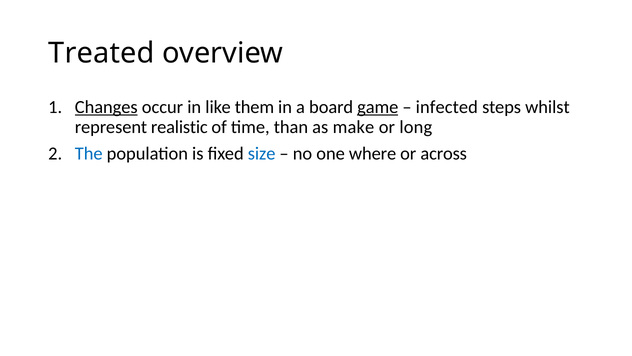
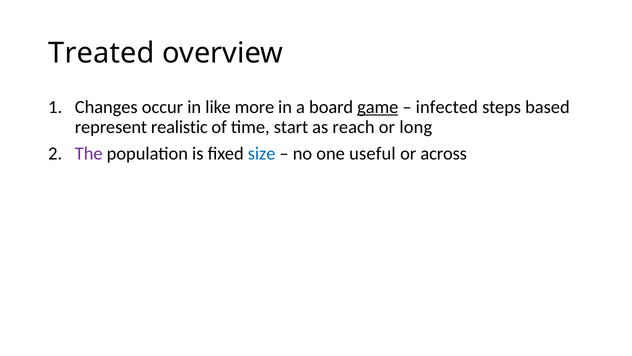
Changes underline: present -> none (106, 107)
them: them -> more (254, 107)
whilst: whilst -> based (547, 107)
than: than -> start (291, 127)
make: make -> reach (353, 127)
The colour: blue -> purple (89, 153)
where: where -> useful (372, 153)
